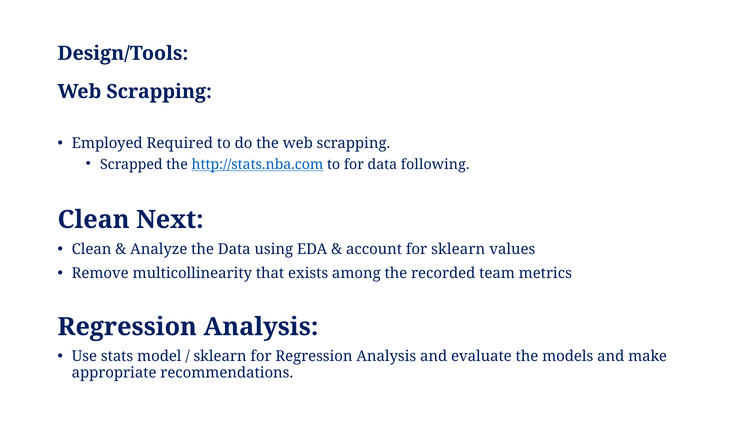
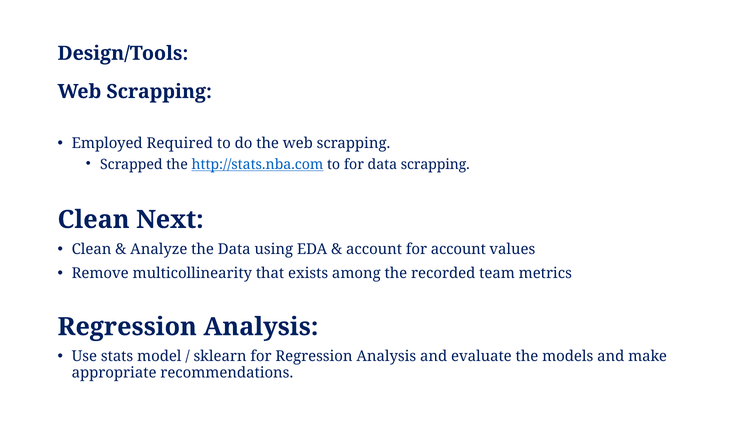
data following: following -> scrapping (435, 164)
for sklearn: sklearn -> account (458, 249)
